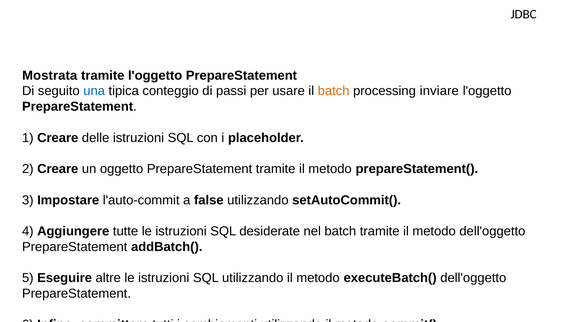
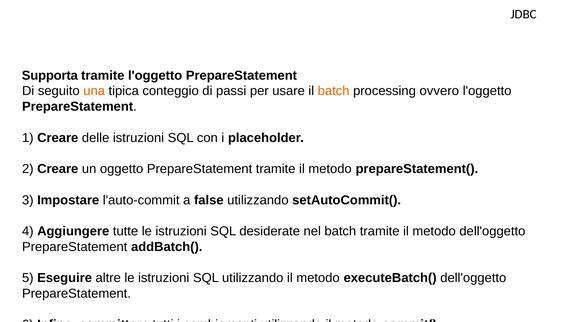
Mostrata: Mostrata -> Supporta (50, 76)
una colour: blue -> orange (94, 91)
inviare: inviare -> ovvero (439, 91)
